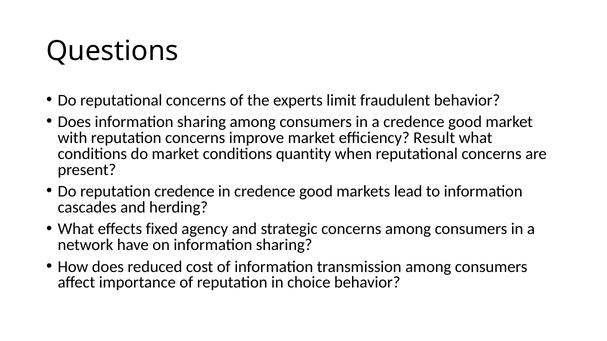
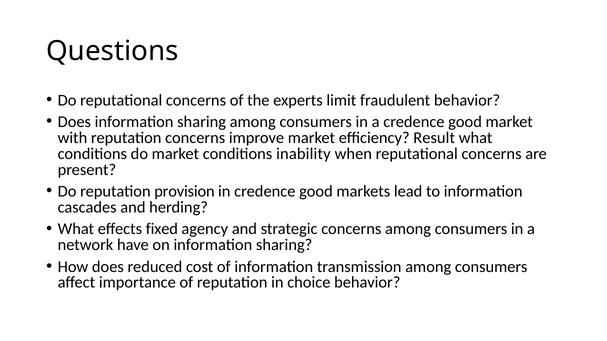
quantity: quantity -> inability (303, 154)
reputation credence: credence -> provision (184, 192)
